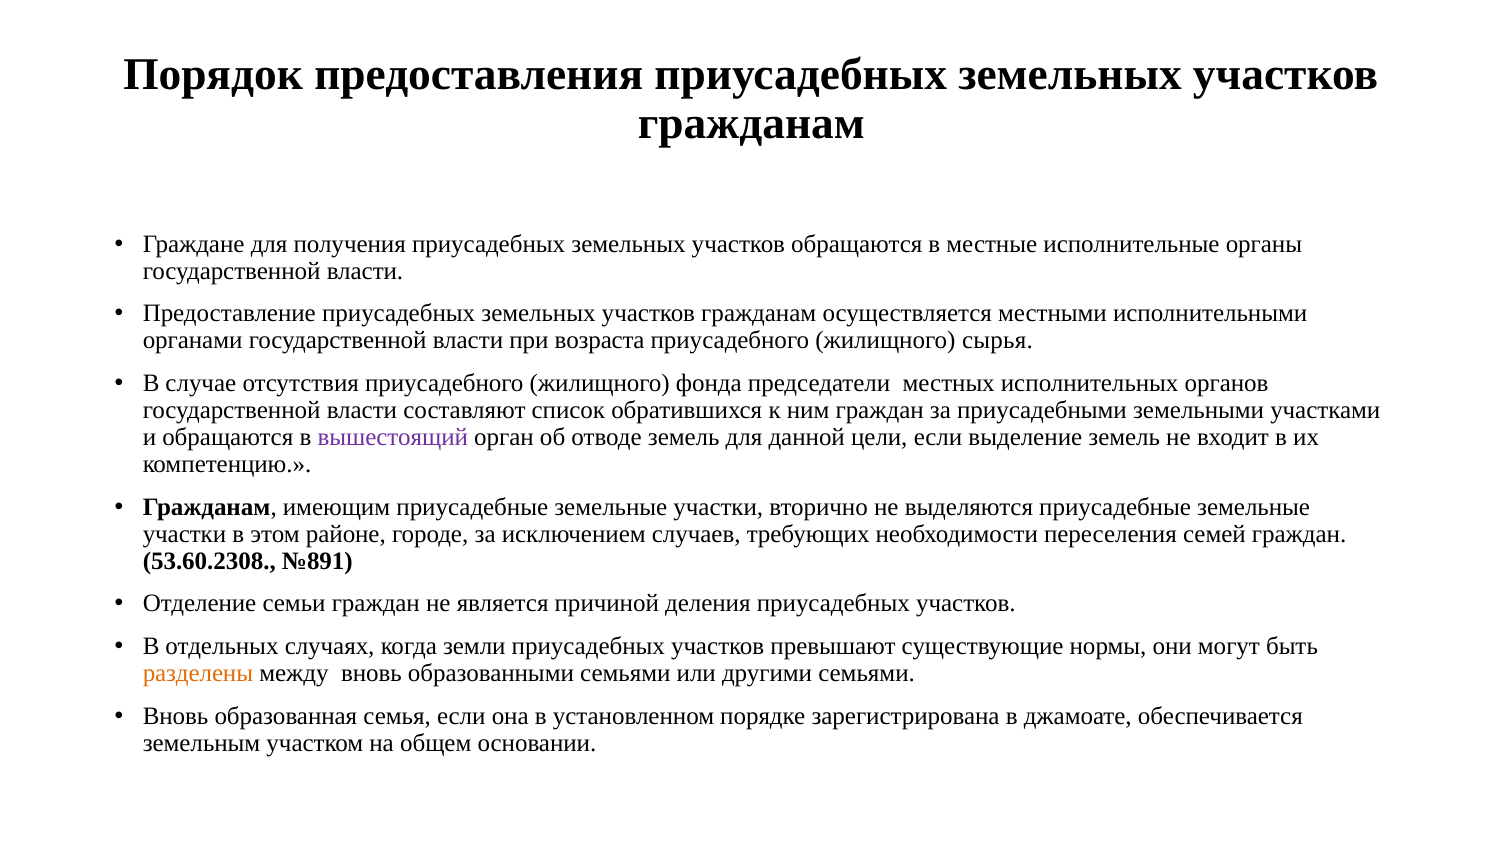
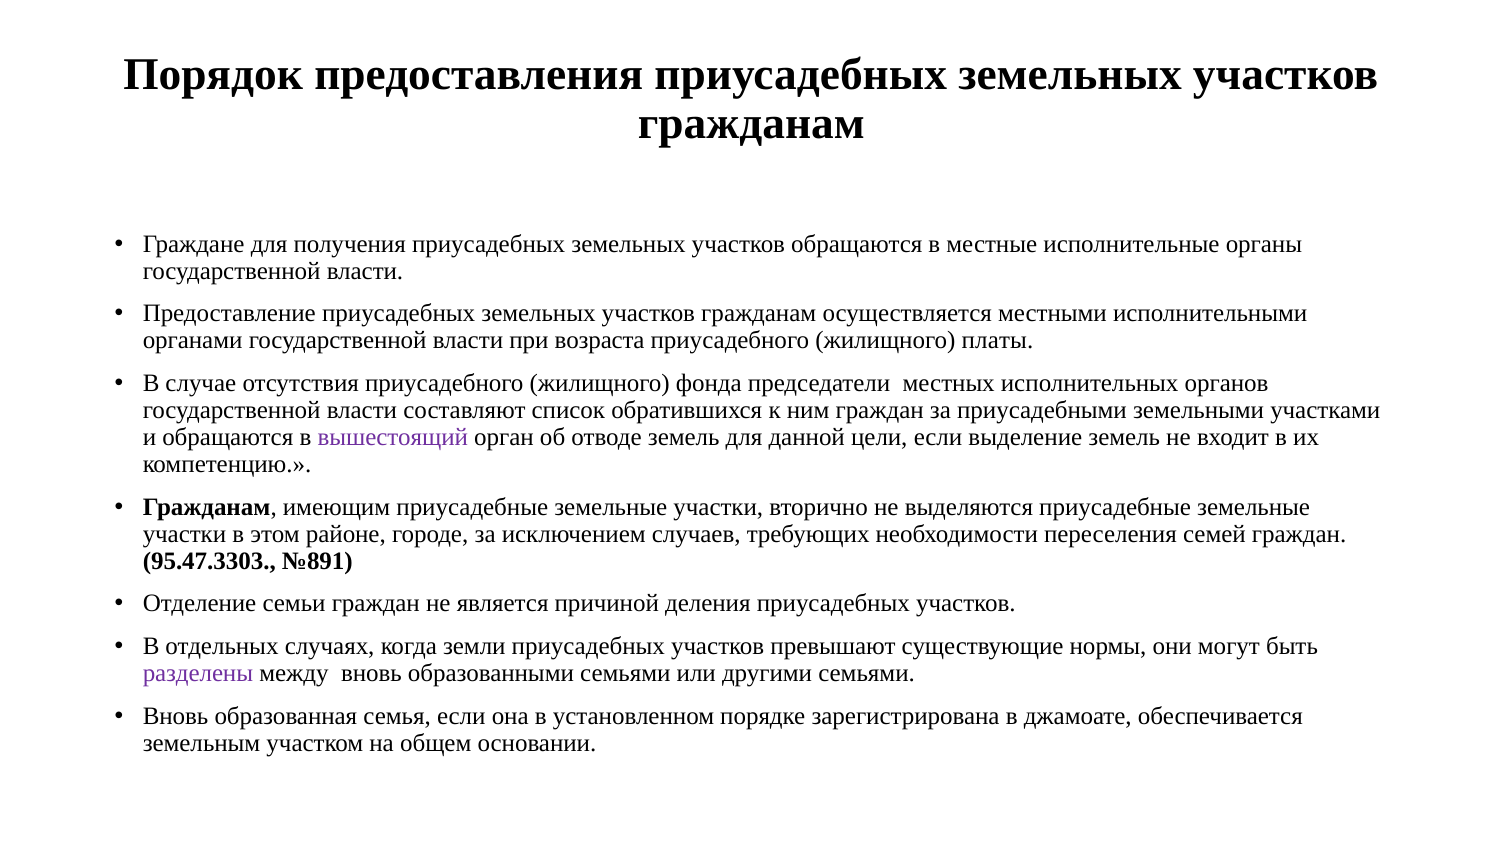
сырья: сырья -> платы (998, 341)
53.60.2308: 53.60.2308 -> 95.47.3303 (209, 561)
разделены colour: orange -> purple (198, 674)
